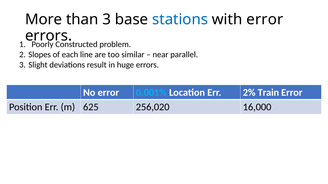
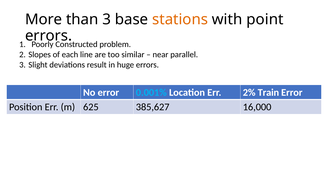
stations colour: blue -> orange (180, 19)
with error: error -> point (265, 19)
256,020: 256,020 -> 385,627 (153, 107)
